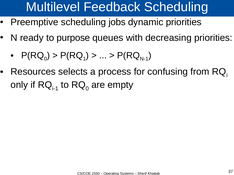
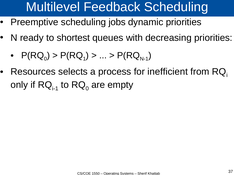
purpose: purpose -> shortest (73, 38)
confusing: confusing -> inefficient (168, 72)
